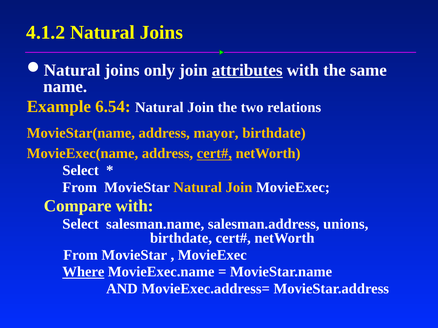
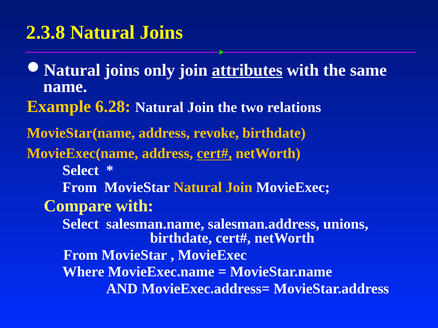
4.1.2: 4.1.2 -> 2.3.8 (46, 32)
6.54: 6.54 -> 6.28 (113, 107)
mayor: mayor -> revoke (216, 133)
Where underline: present -> none (83, 272)
